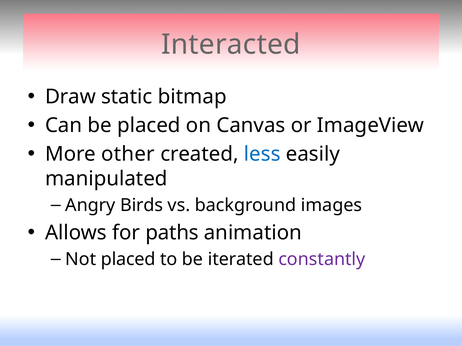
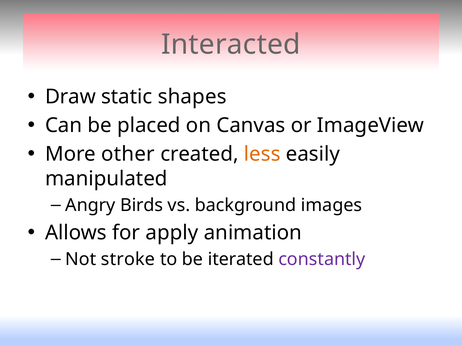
bitmap: bitmap -> shapes (192, 97)
less colour: blue -> orange (262, 154)
paths: paths -> apply (172, 233)
Not placed: placed -> stroke (128, 260)
